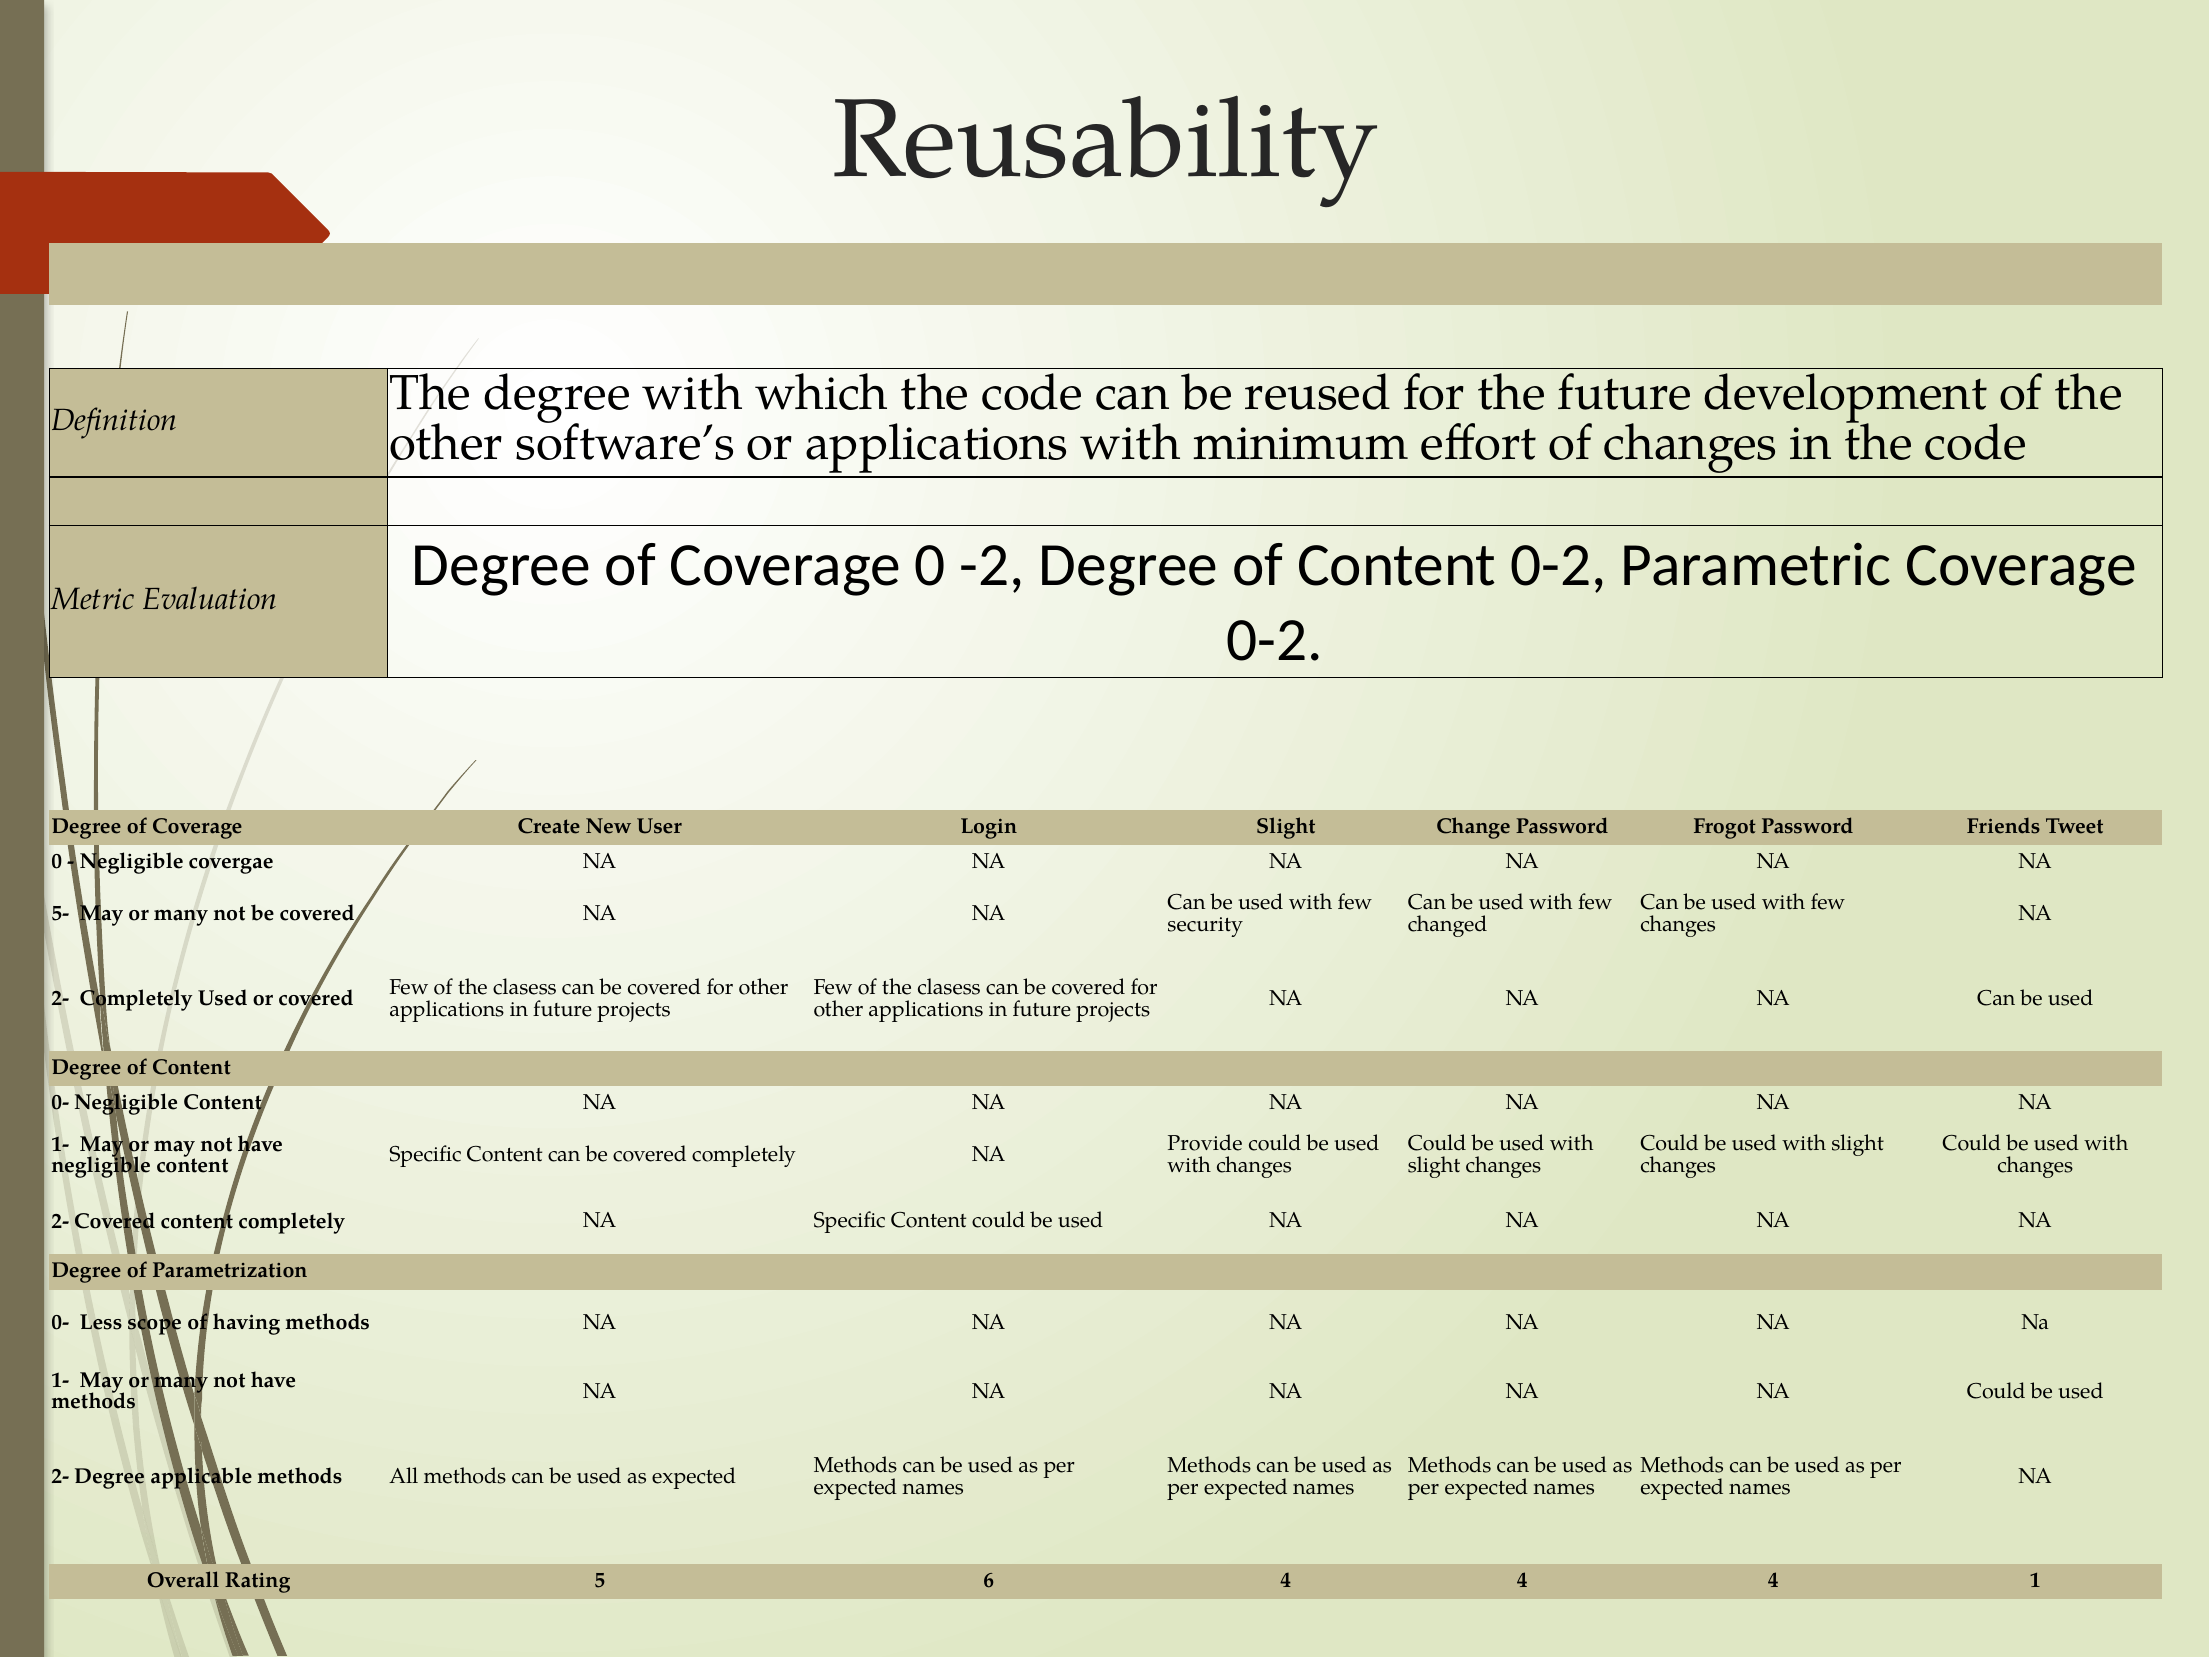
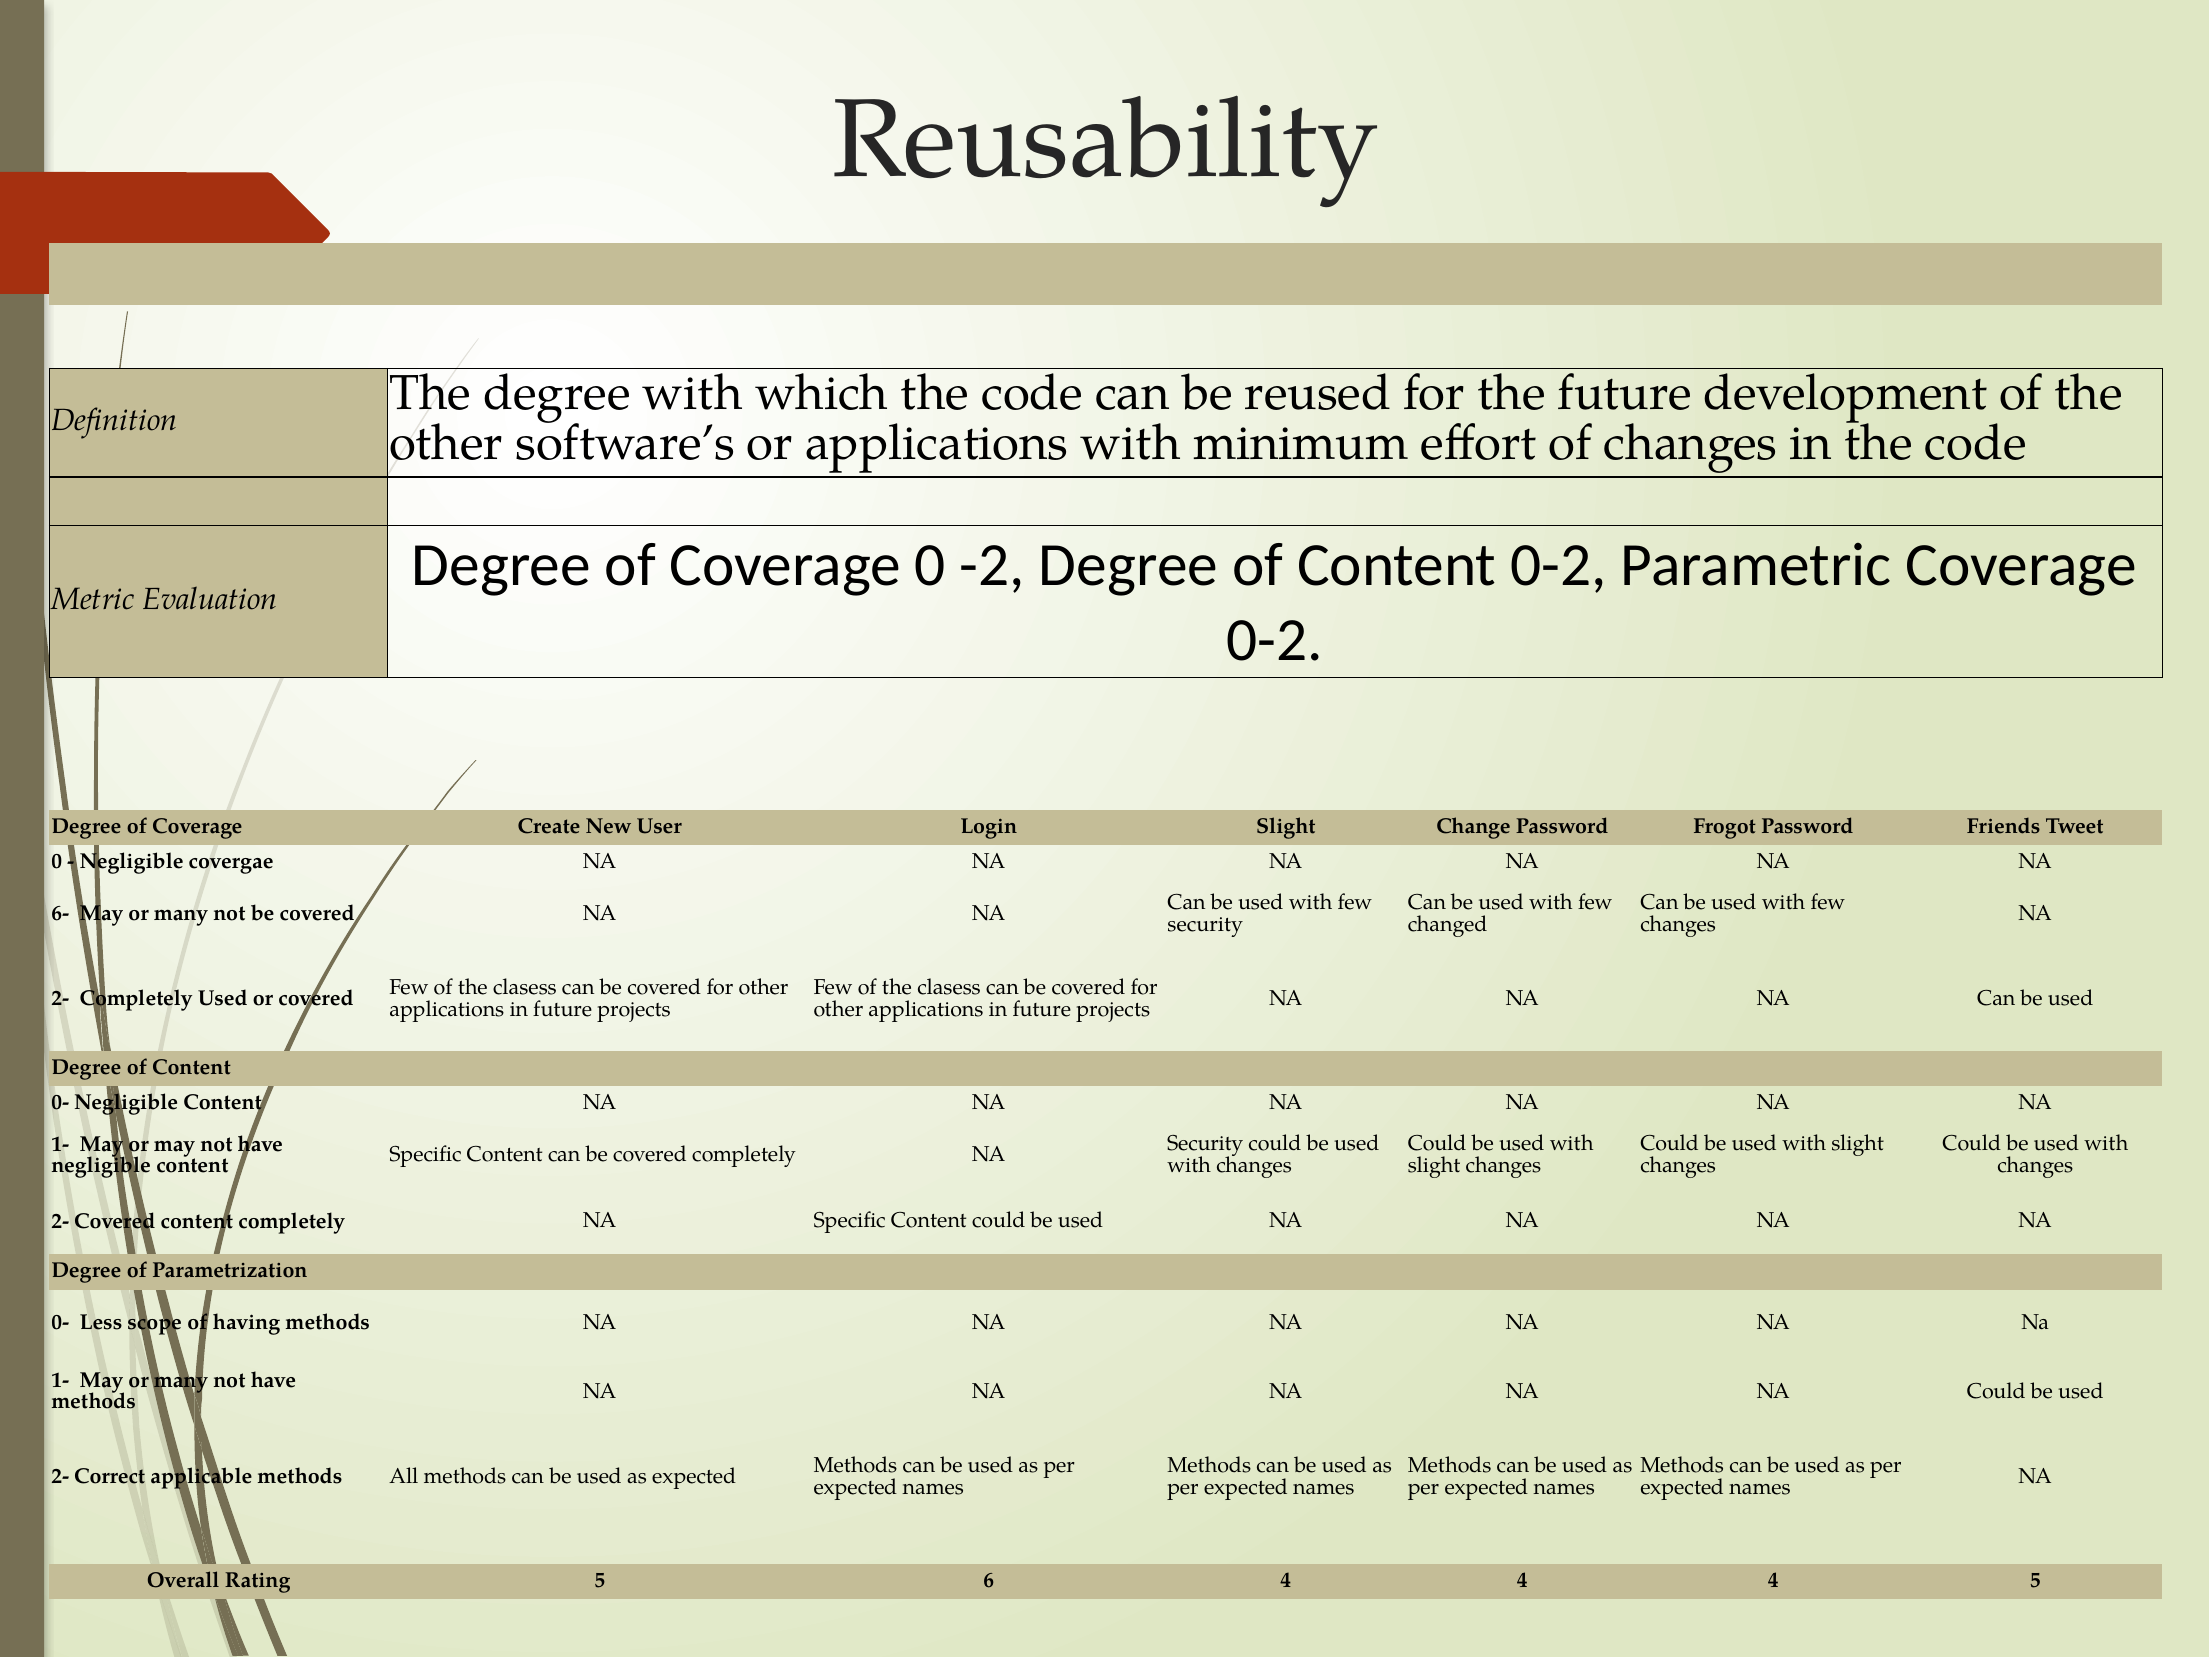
5-: 5- -> 6- (60, 913)
NA Provide: Provide -> Security (1205, 1143)
2- Degree: Degree -> Correct (110, 1476)
4 1: 1 -> 5 (2035, 1580)
